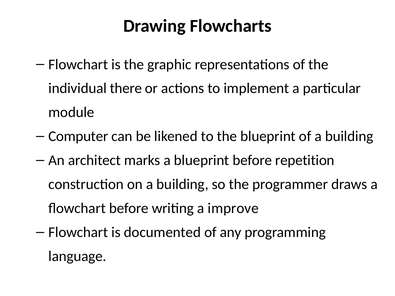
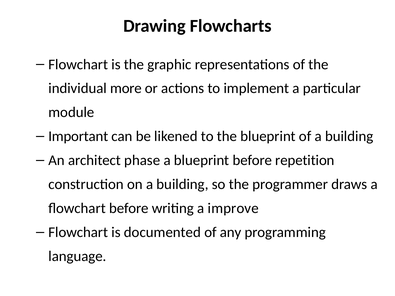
there: there -> more (126, 88)
Computer: Computer -> Important (78, 136)
marks: marks -> phase (142, 160)
